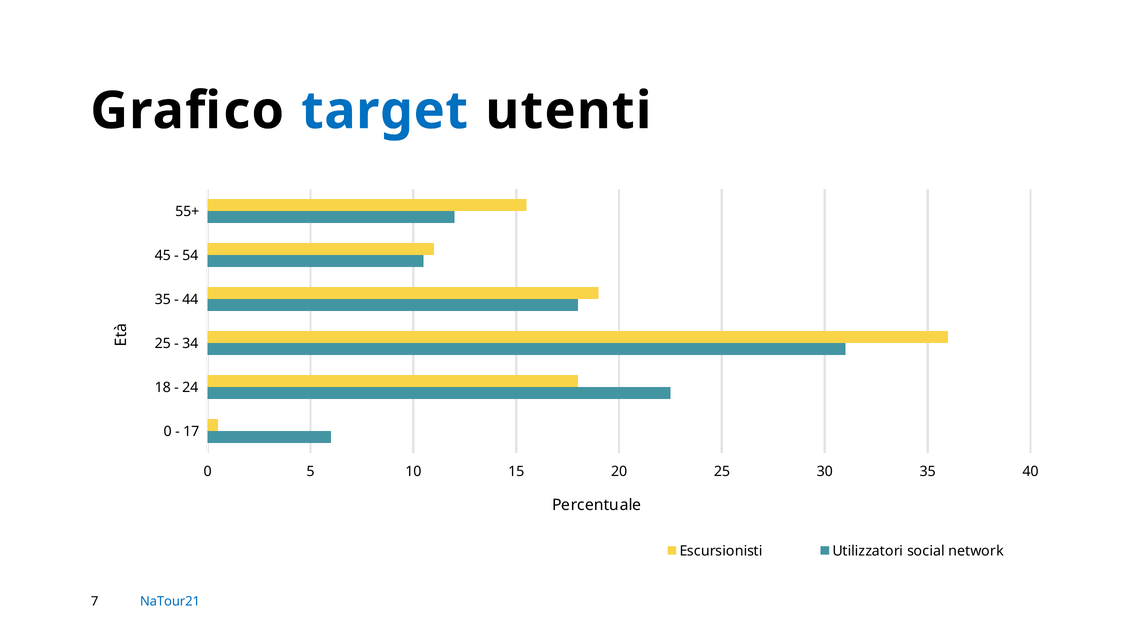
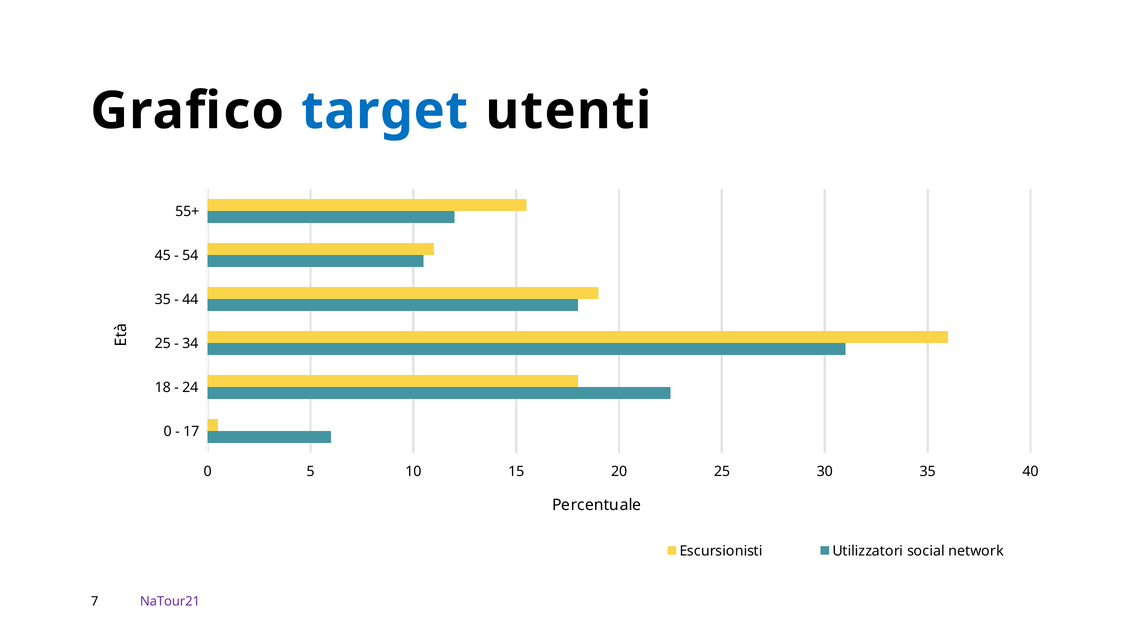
NaTour21 colour: blue -> purple (170, 601)
